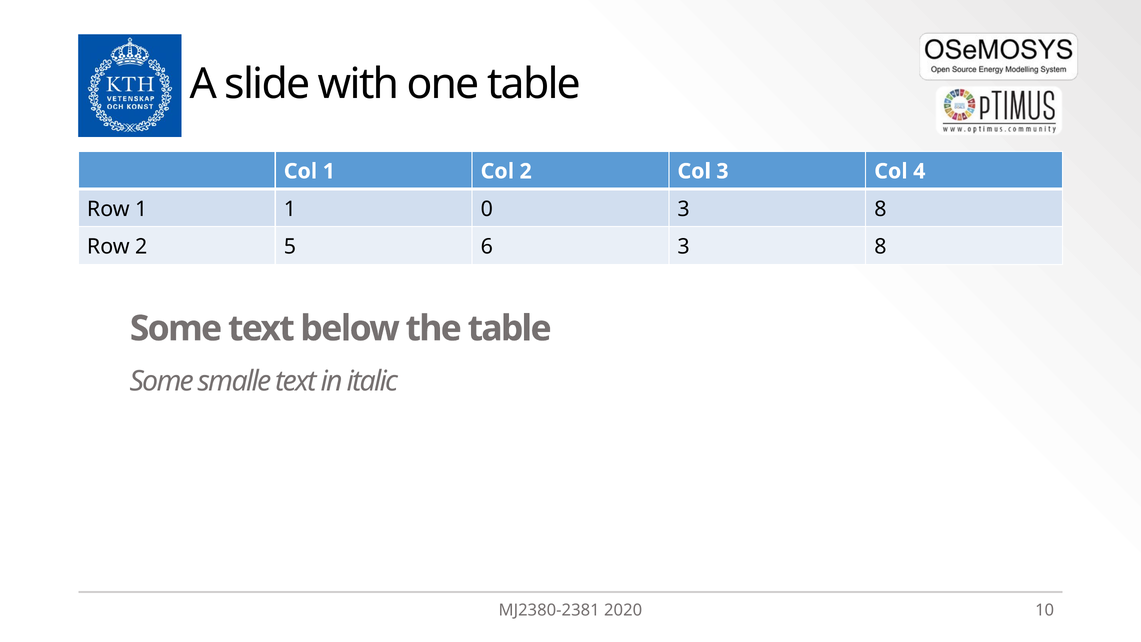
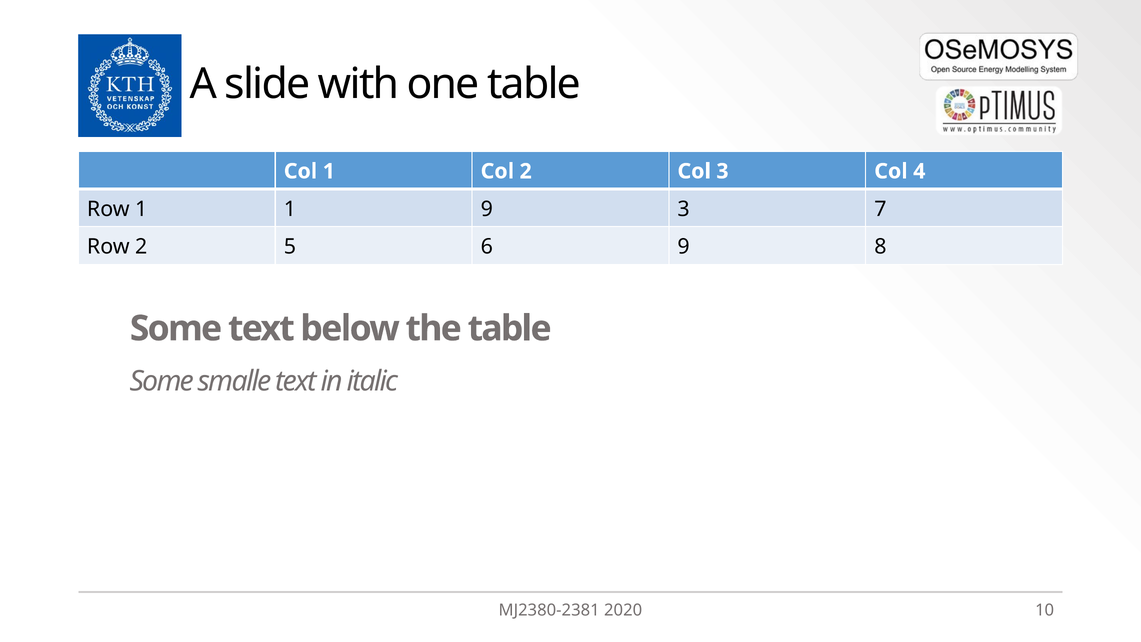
1 0: 0 -> 9 (487, 209)
8: 8 -> 7 (880, 209)
6 3: 3 -> 9 (684, 247)
